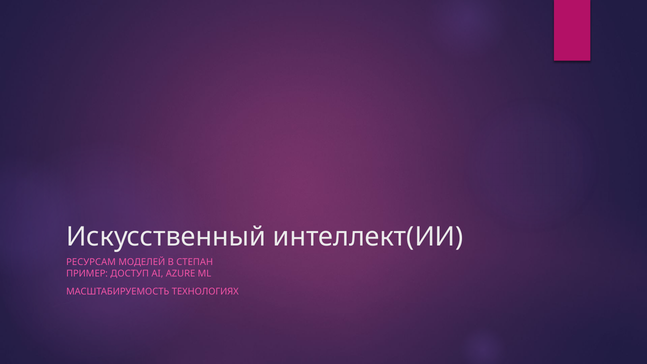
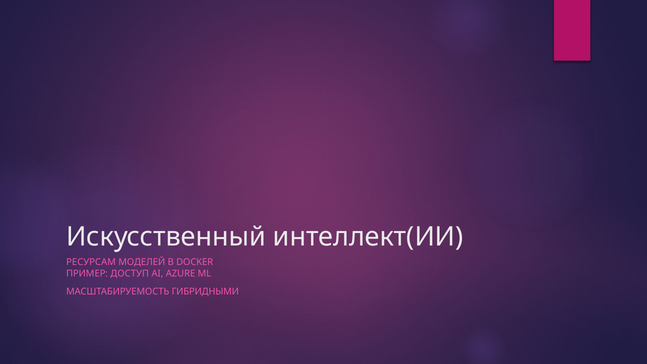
СТЕПАН: СТЕПАН -> DOCKER (195, 262)
ТЕХНОЛОГИЯХ: ТЕХНОЛОГИЯХ -> ГИБРИДНЫМИ (205, 292)
